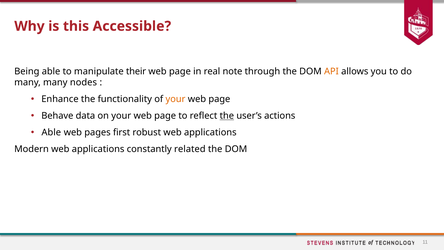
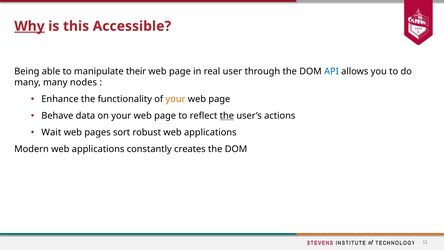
Why underline: none -> present (29, 26)
note: note -> user (232, 71)
API colour: orange -> blue (331, 71)
Able: Able -> Wait (51, 132)
first: first -> sort (122, 132)
related: related -> creates (190, 149)
